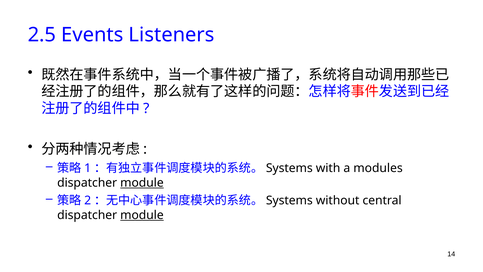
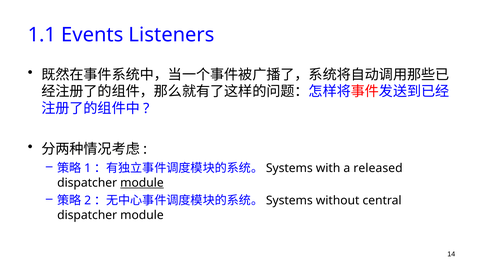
2.5: 2.5 -> 1.1 (42, 35)
modules: modules -> released (378, 168)
module underline: present -> none (142, 215)
